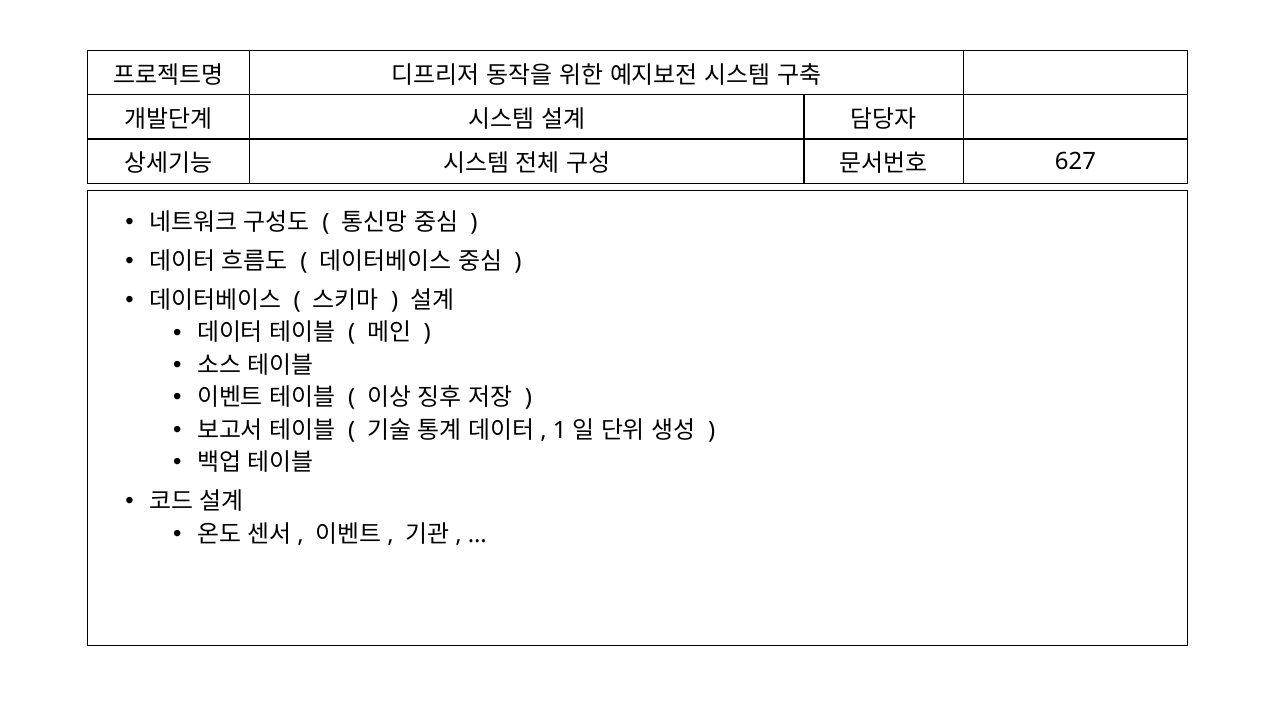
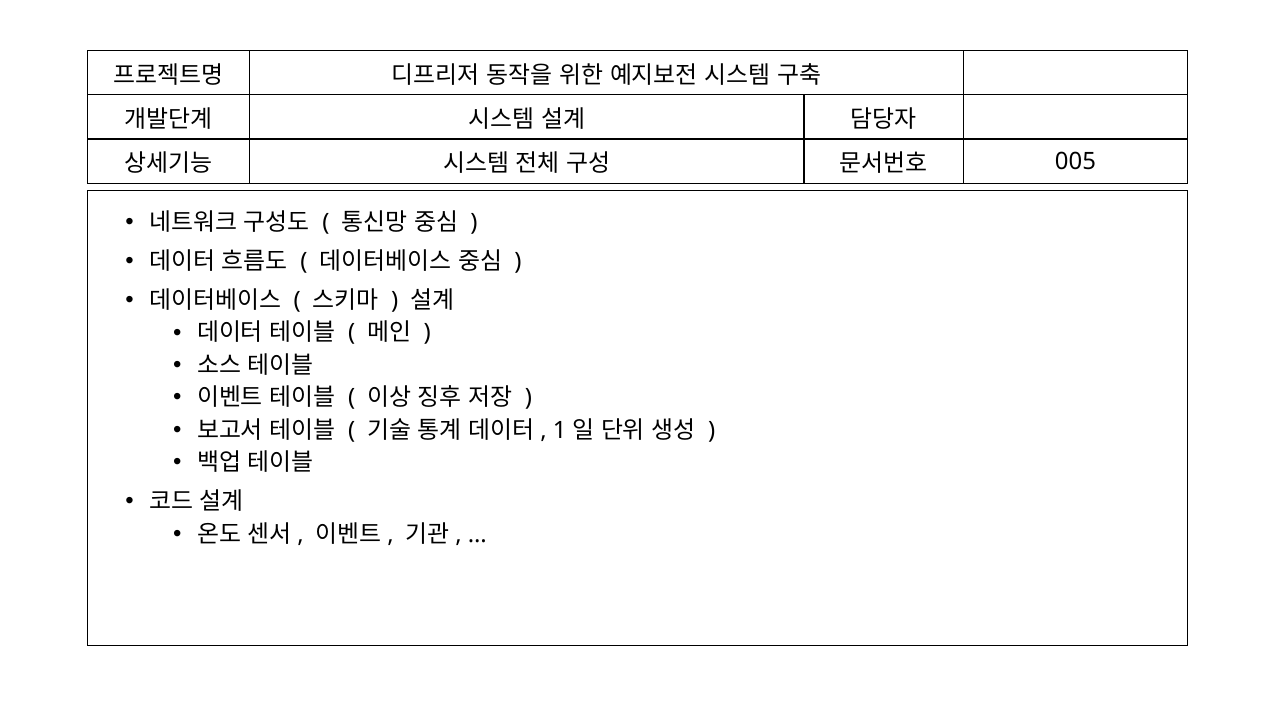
627: 627 -> 005 (1075, 161)
